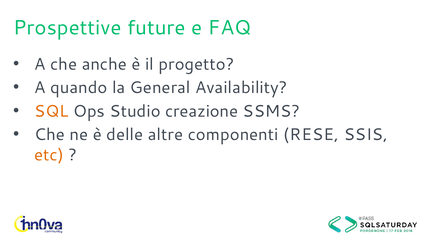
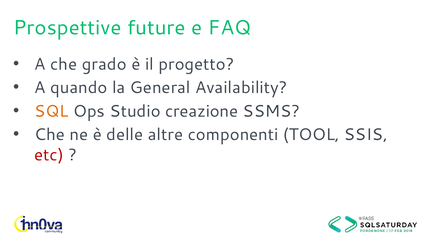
anche: anche -> grado (104, 64)
RESE: RESE -> TOOL (311, 135)
etc colour: orange -> red (49, 155)
